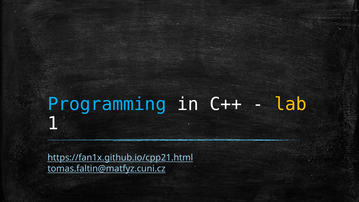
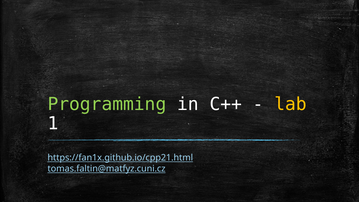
Programming colour: light blue -> light green (107, 104)
